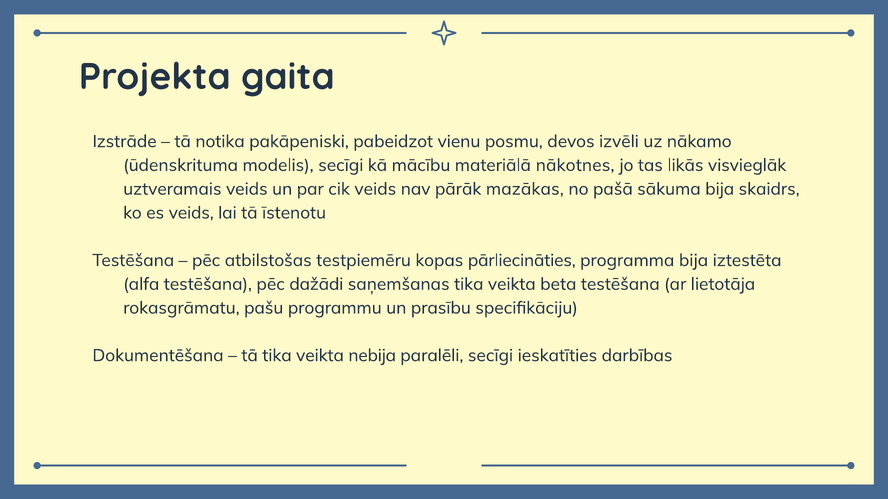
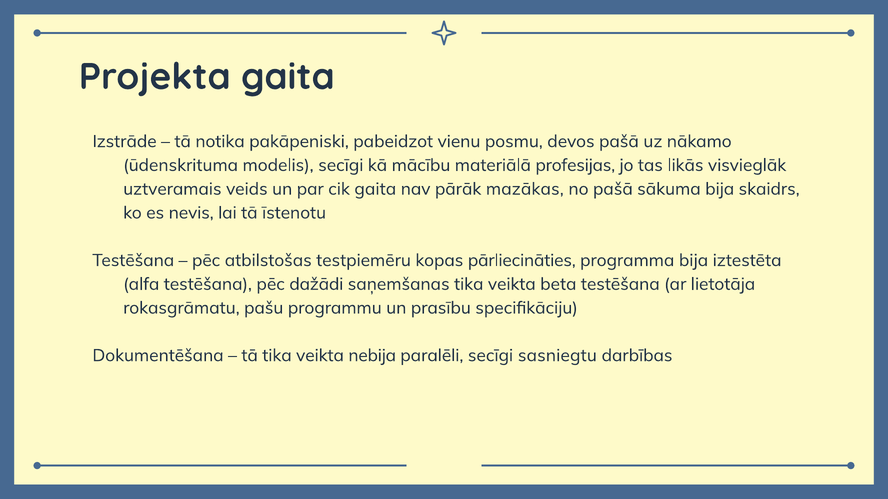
devos izvēli: izvēli -> pašā (619, 142)
nākotnes: nākotnes -> profesijas (575, 165)
cik veids: veids -> gaita (375, 189)
es veids: veids -> nevis (191, 213)
ieskatīties: ieskatīties -> sasniegtu (557, 356)
